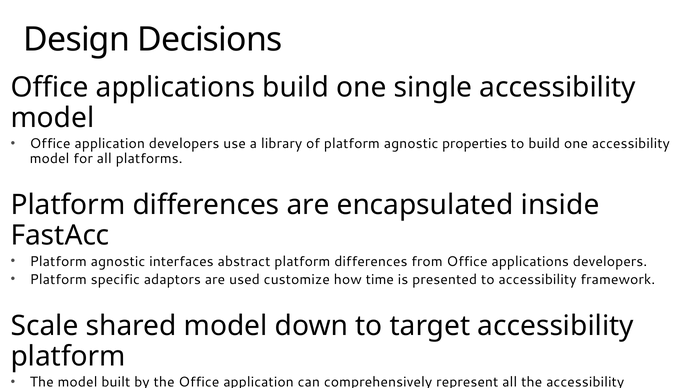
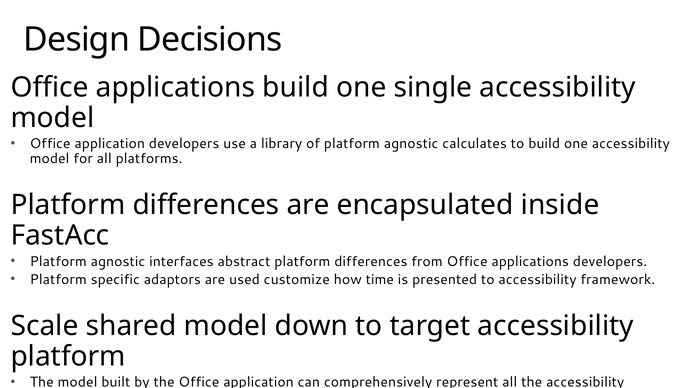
properties: properties -> calculates (475, 143)
